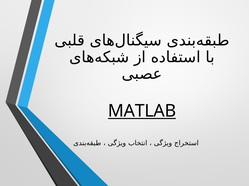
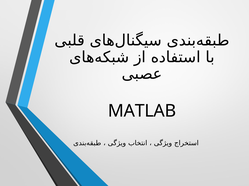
MATLAB underline: present -> none (142, 111)
